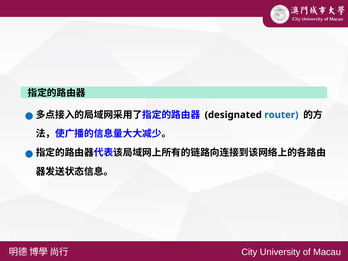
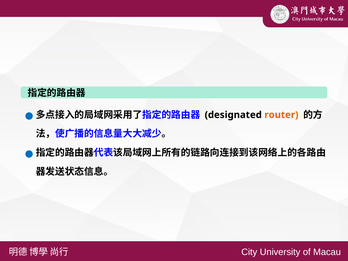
router colour: blue -> orange (281, 115)
